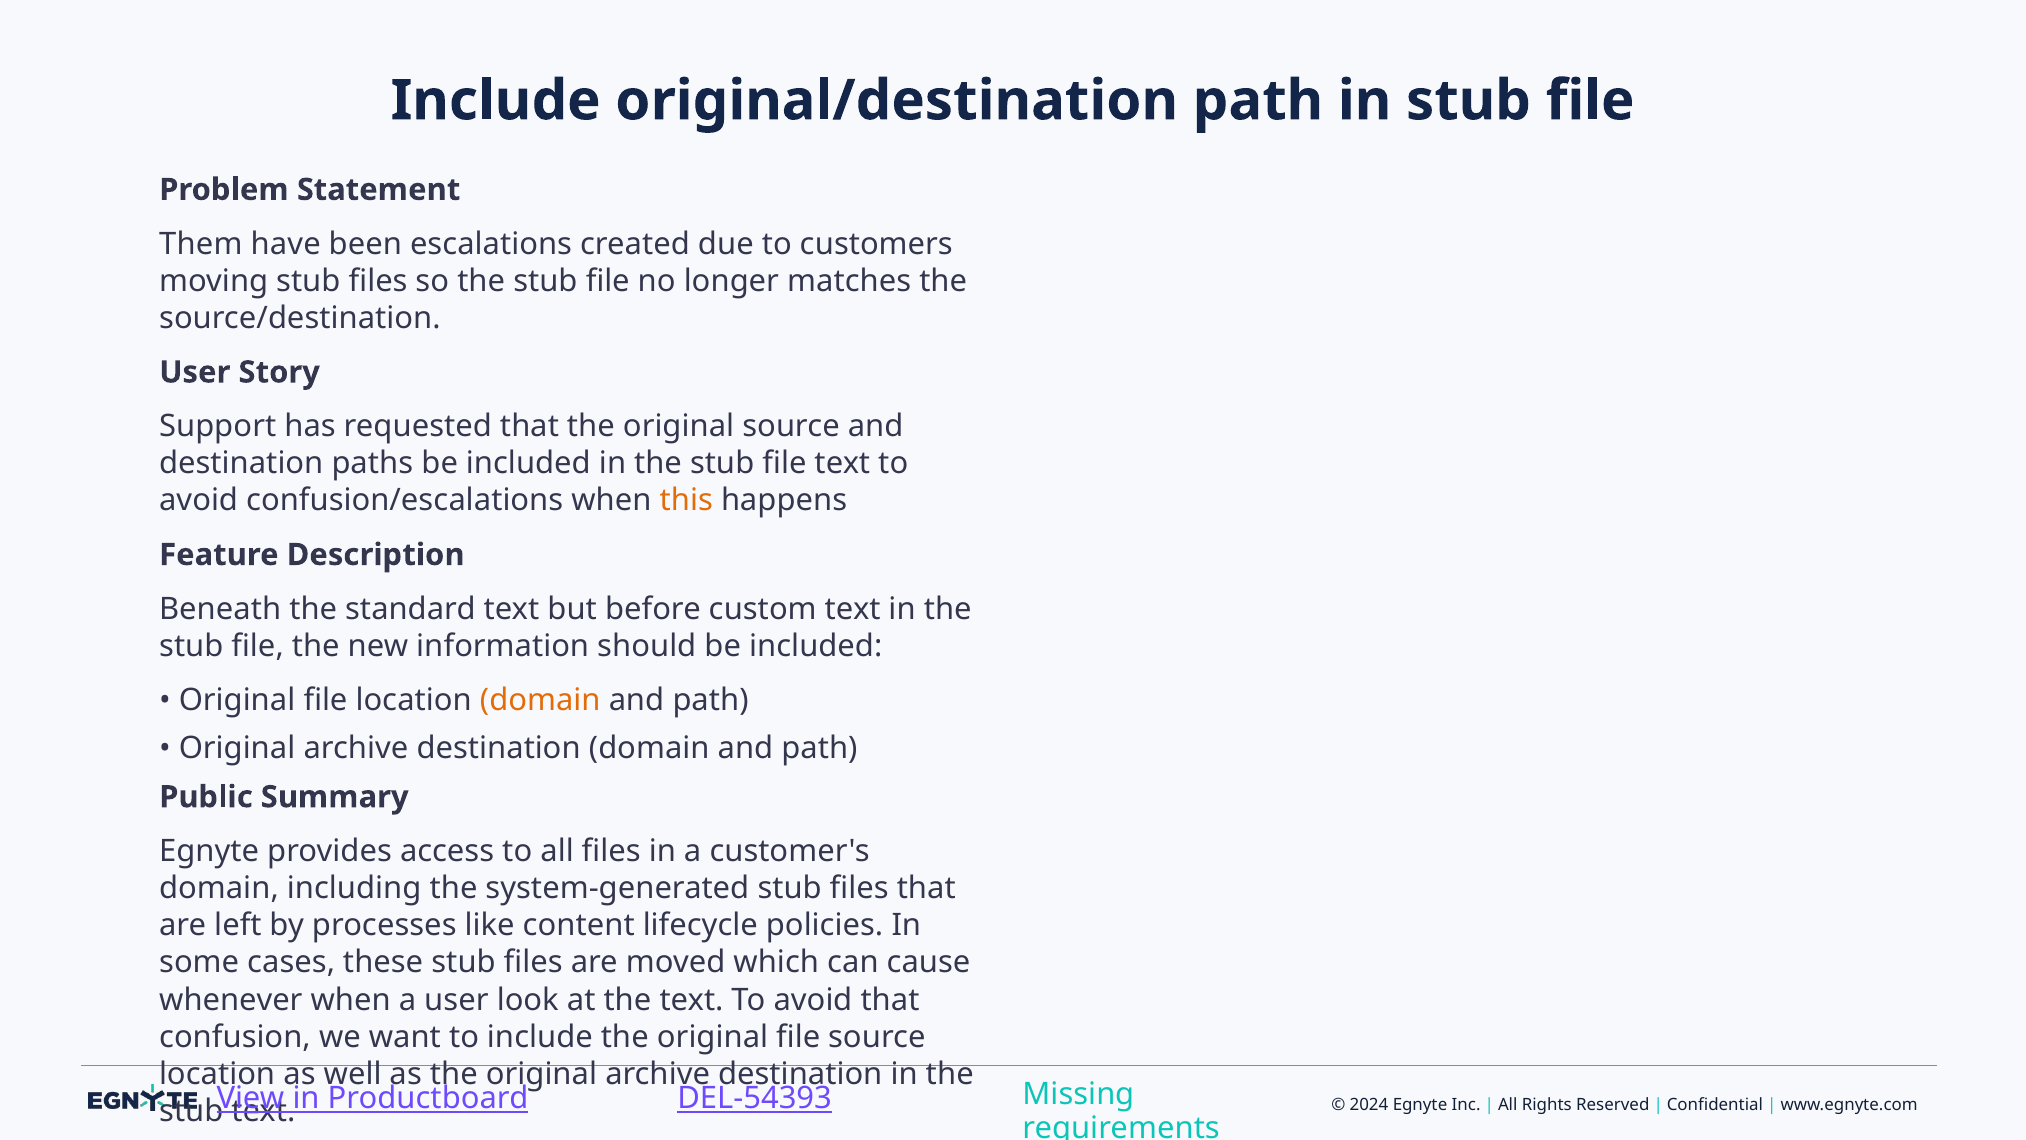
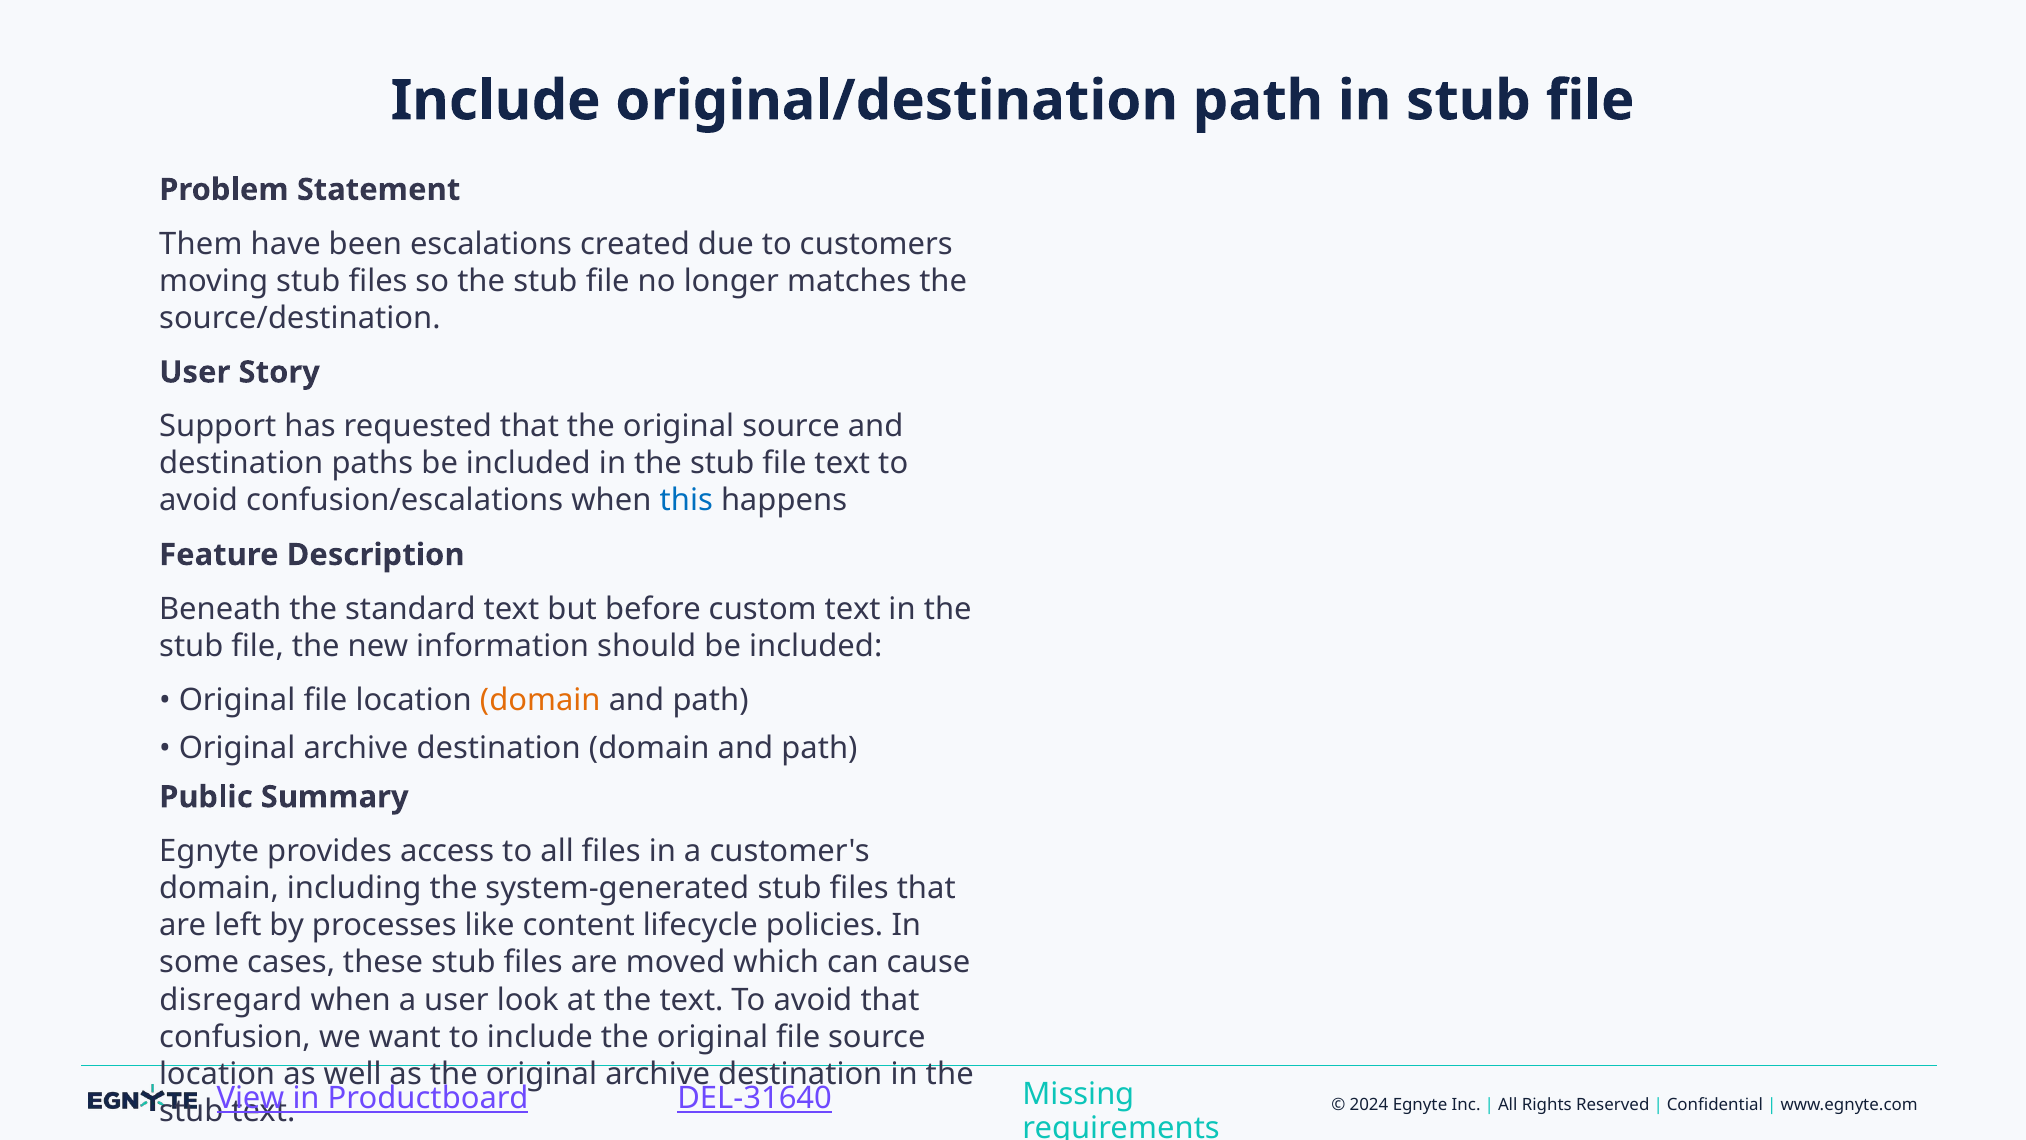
this colour: orange -> blue (686, 501)
whenever: whenever -> disregard (231, 1000)
DEL-54393: DEL-54393 -> DEL-31640 (755, 1098)
